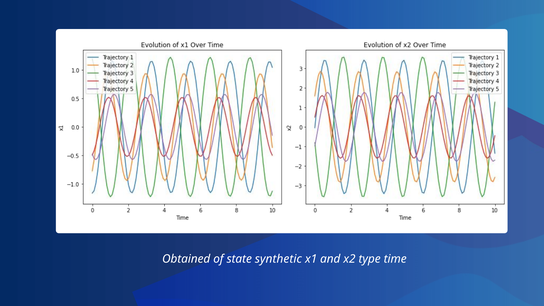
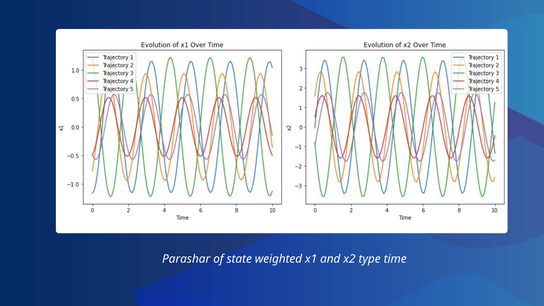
Obtained: Obtained -> Parashar (186, 259)
synthetic: synthetic -> weighted (278, 259)
